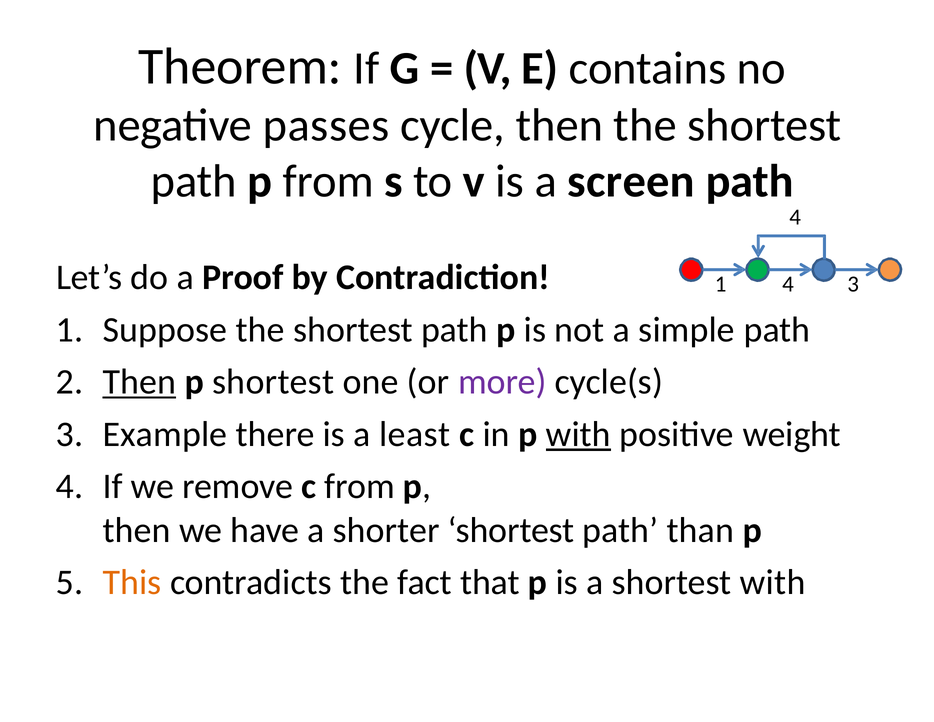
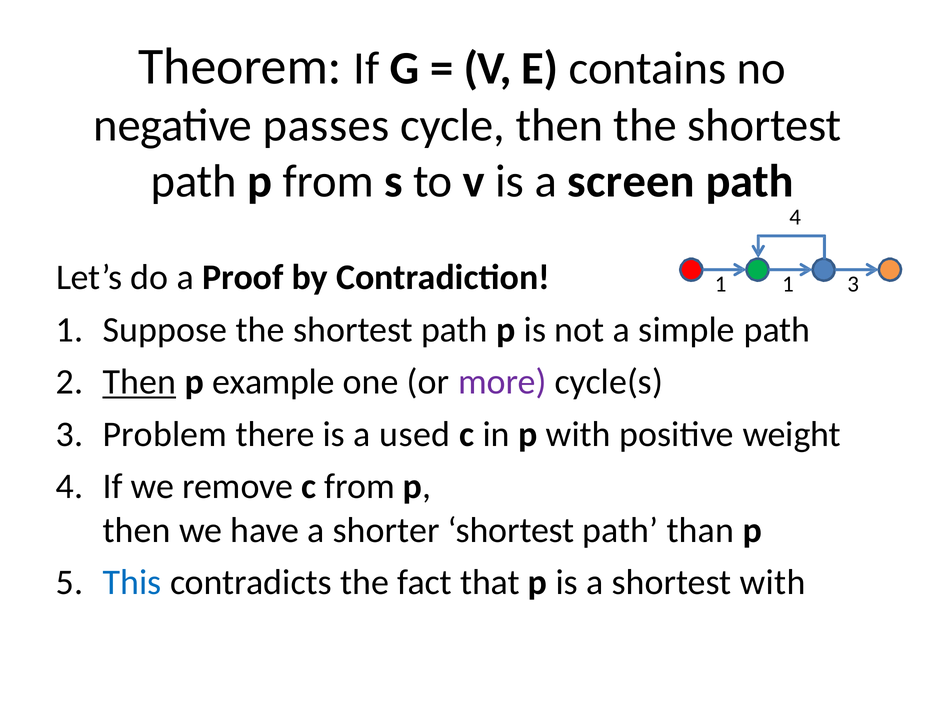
1 4: 4 -> 1 (788, 284)
p shortest: shortest -> example (273, 382)
Example: Example -> Problem (165, 434)
least: least -> used (415, 434)
with underline: present -> none (578, 434)
This colour: orange -> blue (132, 582)
